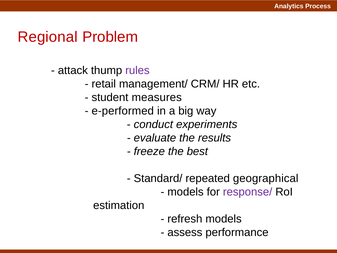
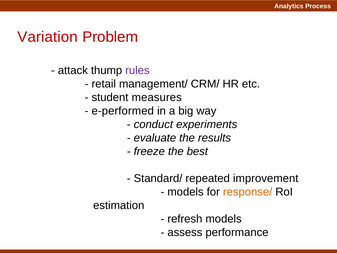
Regional: Regional -> Variation (48, 37)
geographical: geographical -> improvement (266, 178)
response/ colour: purple -> orange (248, 192)
